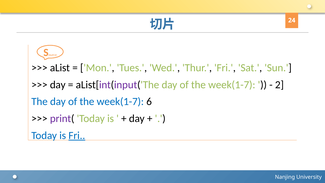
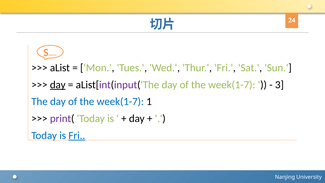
day underline: none -> present (58, 85)
2: 2 -> 3 (279, 85)
6: 6 -> 1 (149, 102)
